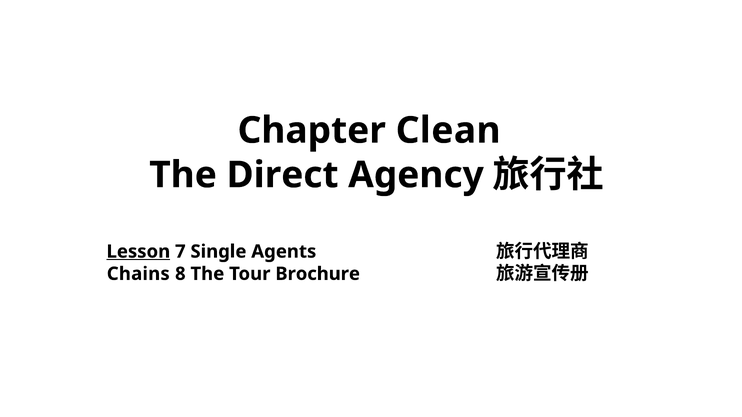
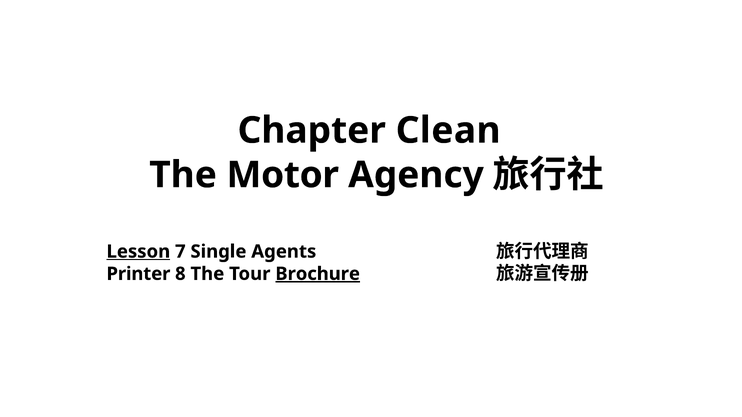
Direct: Direct -> Motor (283, 175)
Chains: Chains -> Printer (138, 274)
Brochure underline: none -> present (318, 274)
